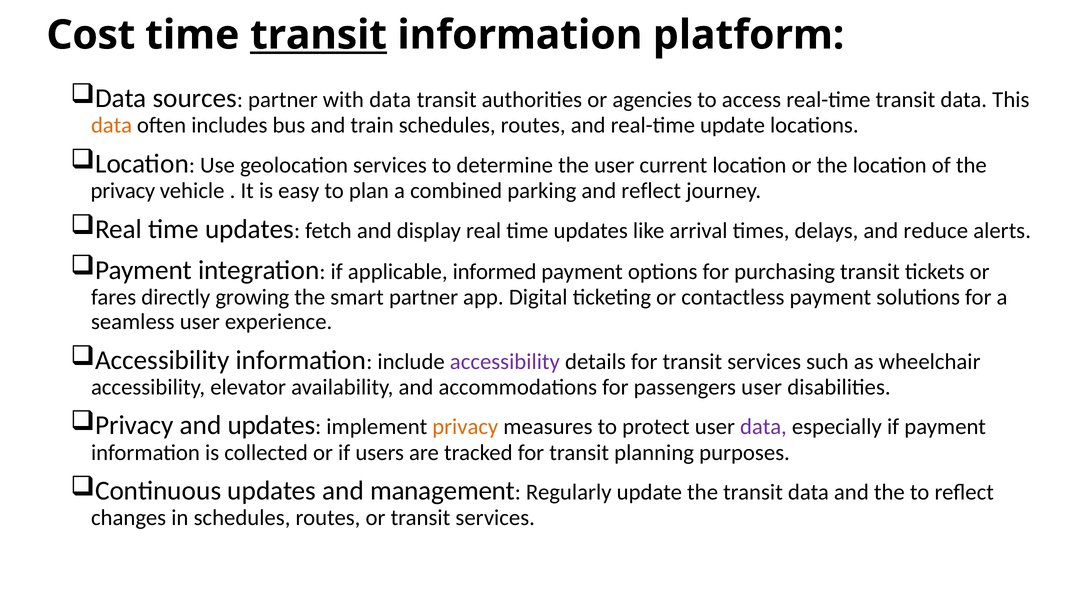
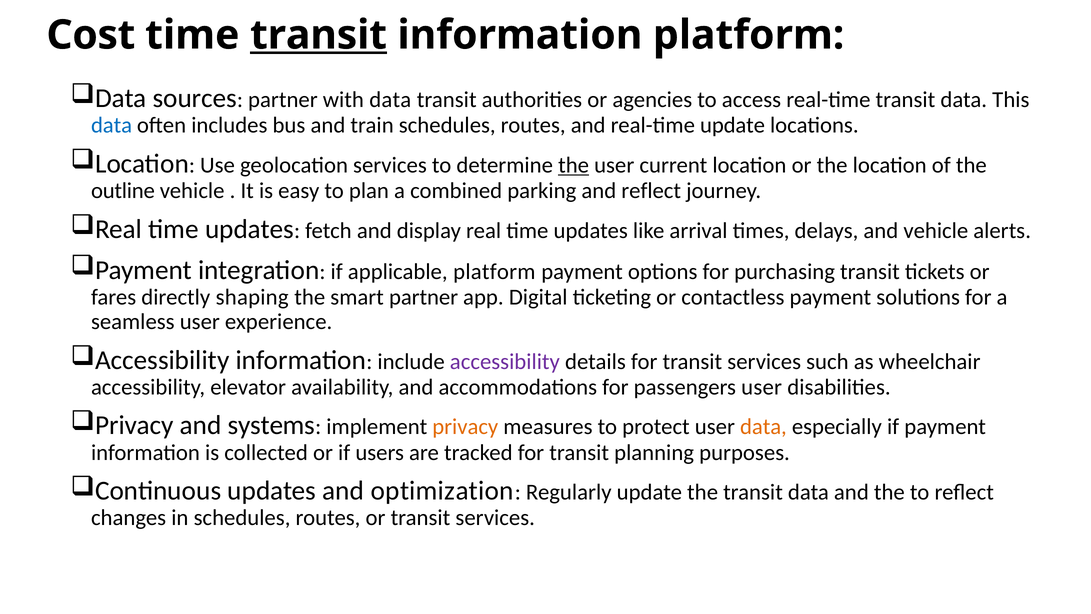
data colour: orange -> blue (112, 125)
the underline: none -> present (574, 165)
privacy: privacy -> outline (123, 191)
and reduce: reduce -> vehicle (936, 231)
applicable informed: informed -> platform (494, 271)
growing: growing -> shaping (252, 297)
and updates: updates -> systems (271, 425)
data colour: purple -> orange (763, 427)
management: management -> optimization (442, 491)
